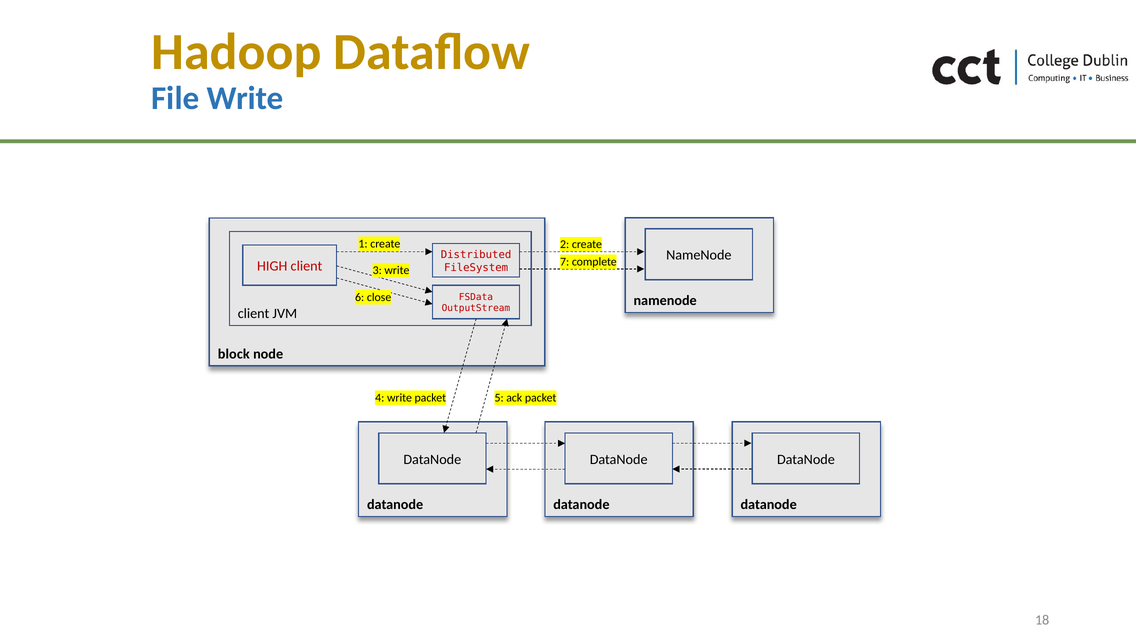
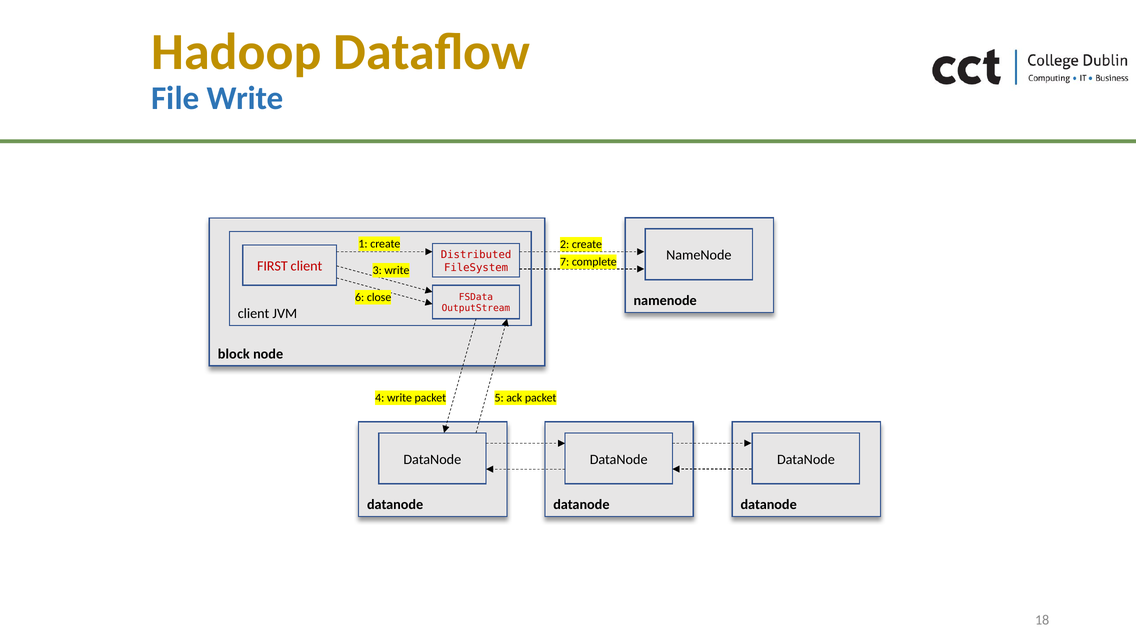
HIGH: HIGH -> FIRST (272, 266)
